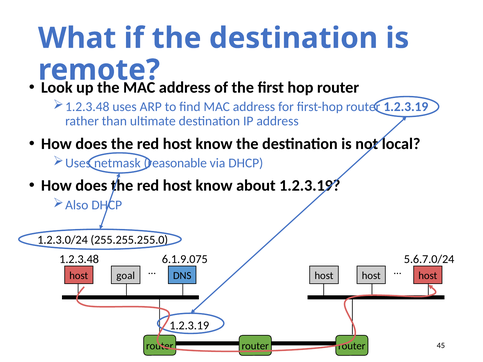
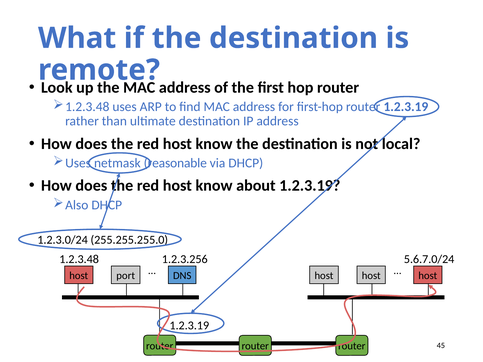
6.1.9.075: 6.1.9.075 -> 1.2.3.256 (185, 259)
goal: goal -> port (126, 276)
